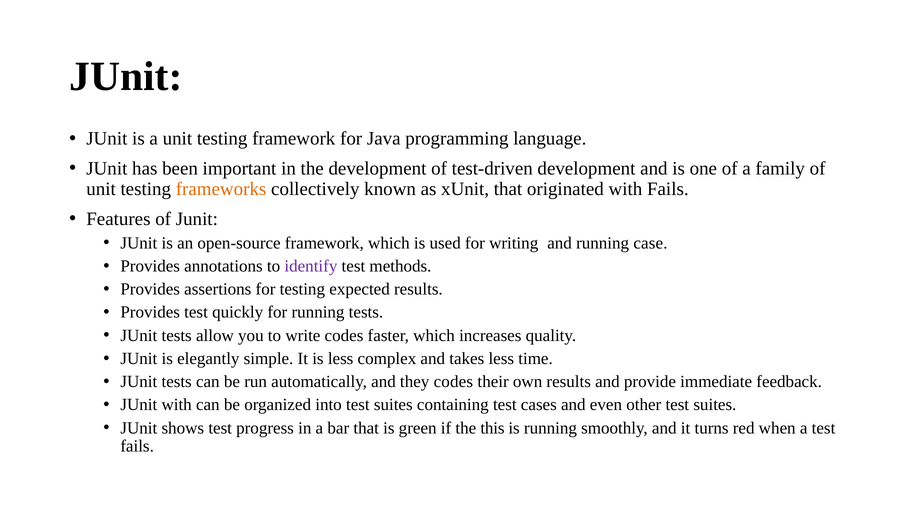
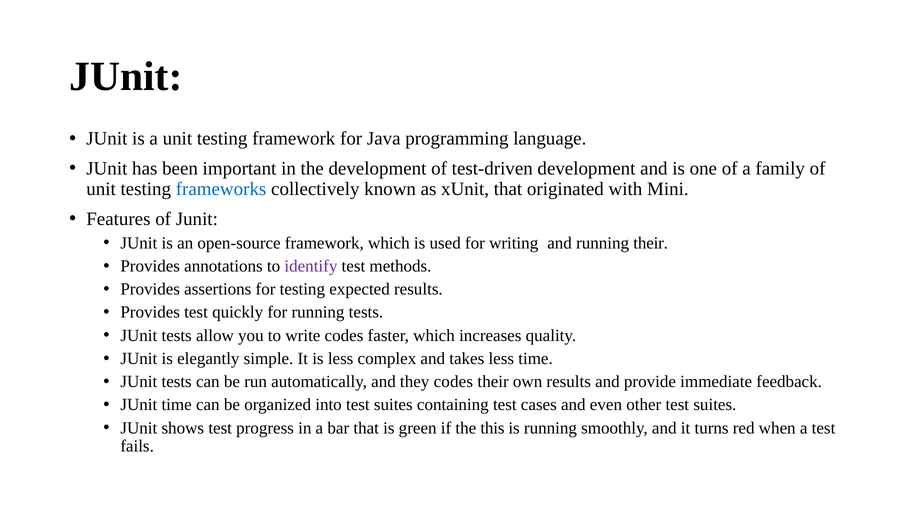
frameworks colour: orange -> blue (221, 189)
with Fails: Fails -> Mini (668, 189)
running case: case -> their (651, 243)
JUnit with: with -> time (177, 405)
